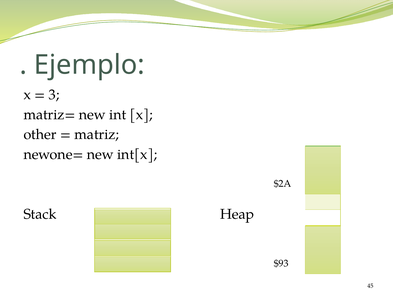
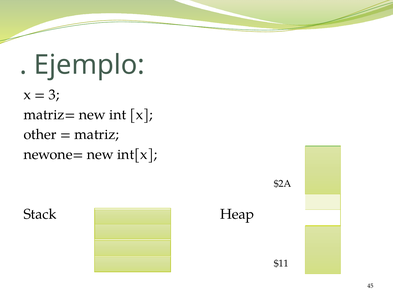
$93: $93 -> $11 (281, 263)
